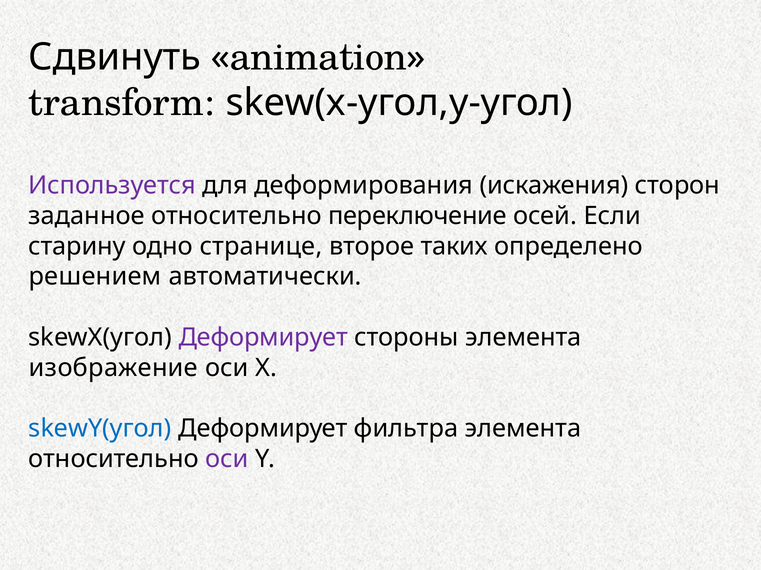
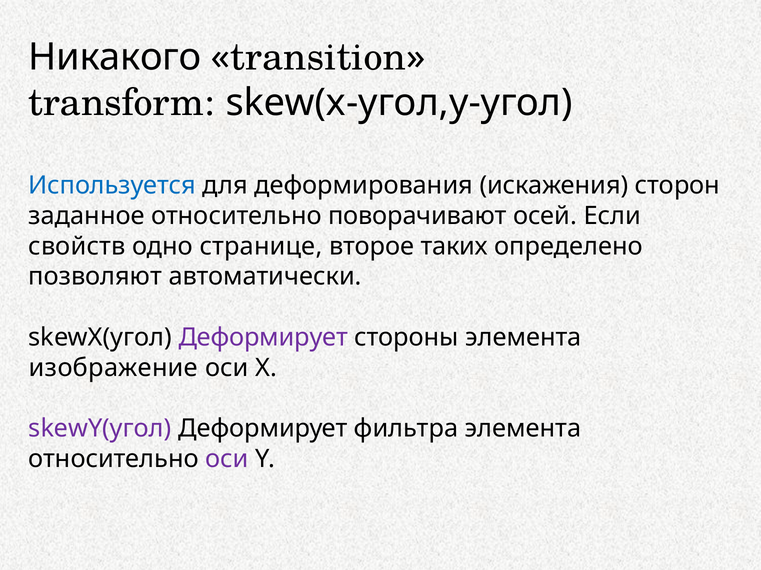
Сдвинуть: Сдвинуть -> Никакого (115, 57)
animation: animation -> transition (318, 57)
Используется colour: purple -> blue (112, 186)
переключение: переключение -> поворачивают (418, 216)
старину: старину -> свойств (77, 247)
решением: решением -> позволяют (95, 277)
skewY(угол colour: blue -> purple (100, 429)
